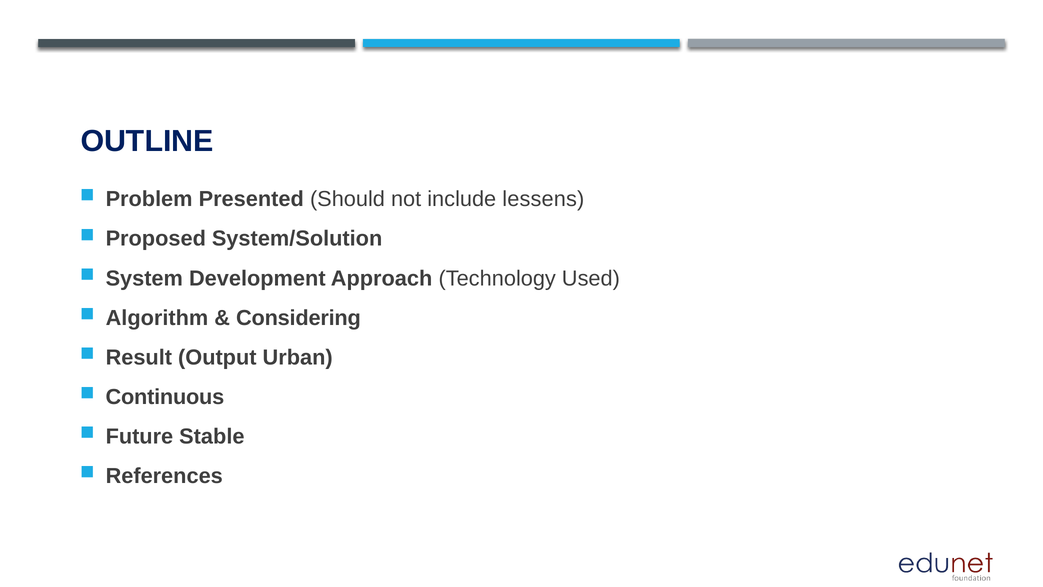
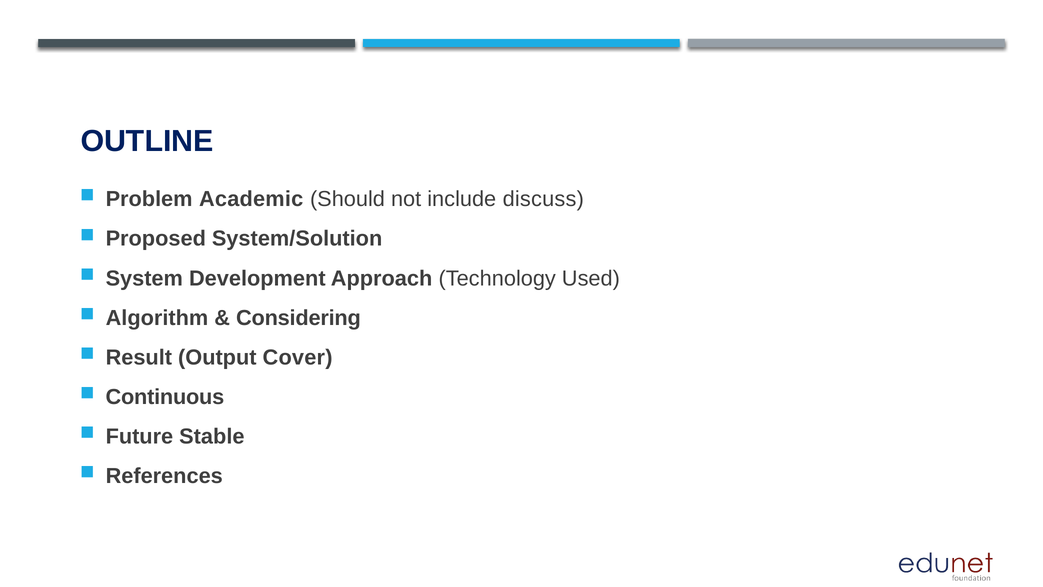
Presented: Presented -> Academic (251, 199)
lessens: lessens -> discuss (543, 199)
Urban: Urban -> Cover (298, 357)
